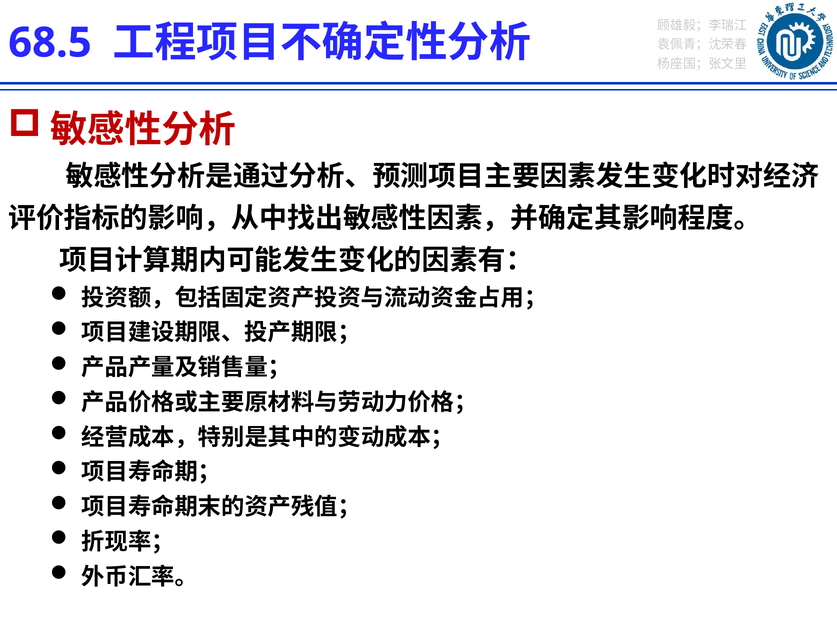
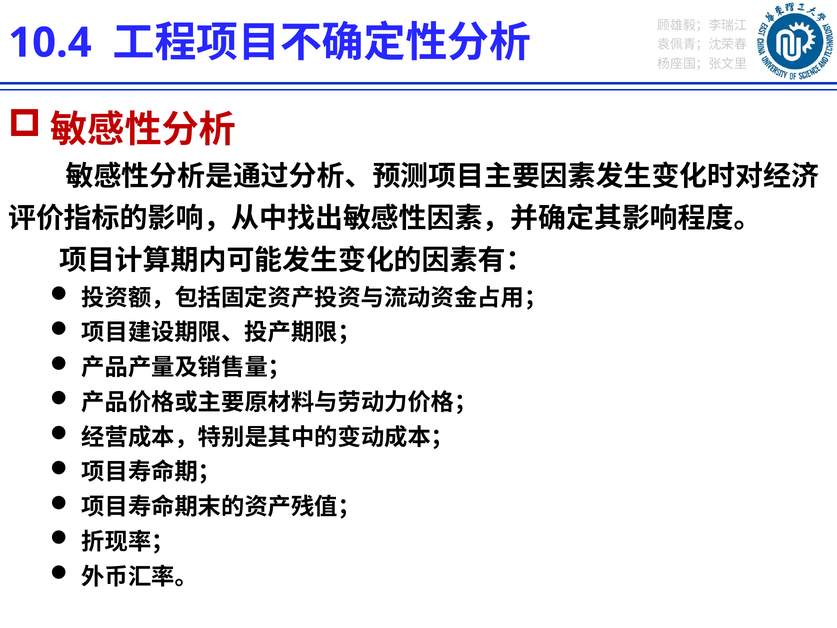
68.5: 68.5 -> 10.4 (50, 43)
